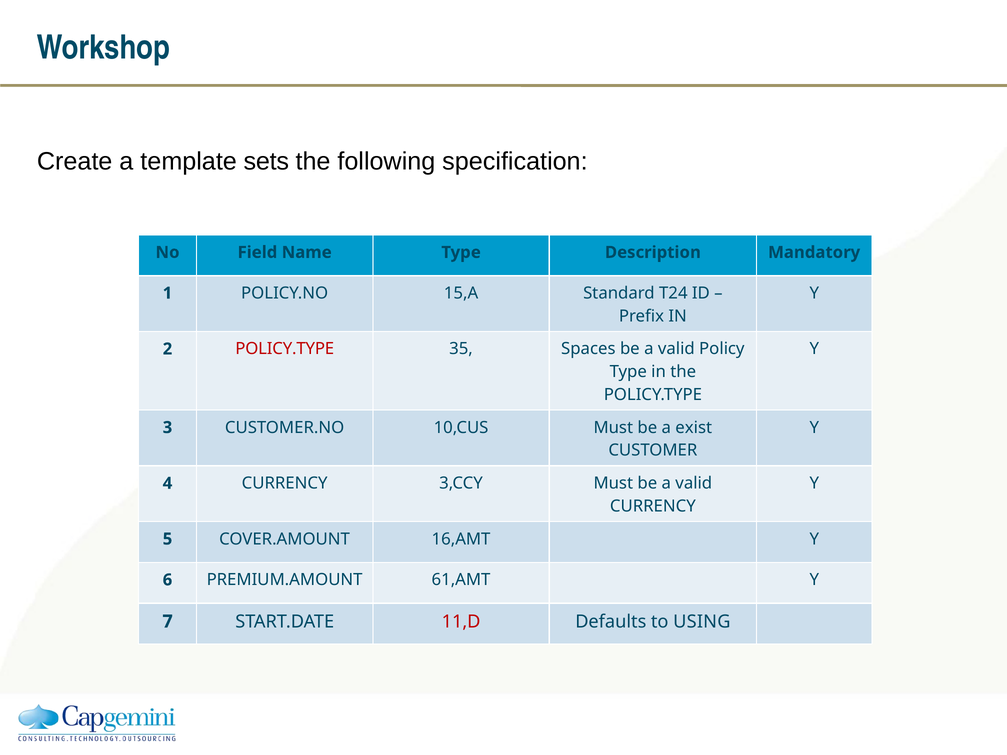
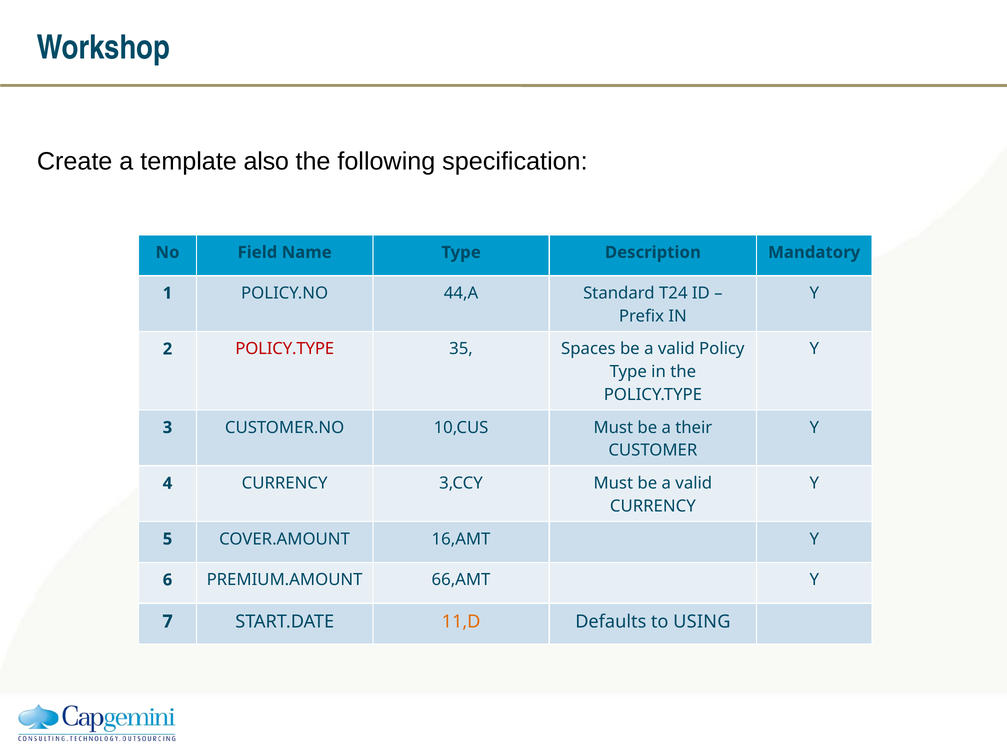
sets: sets -> also (266, 161)
15,A: 15,A -> 44,A (461, 293)
exist: exist -> their (694, 428)
61,AMT: 61,AMT -> 66,AMT (461, 580)
11,D colour: red -> orange (461, 622)
